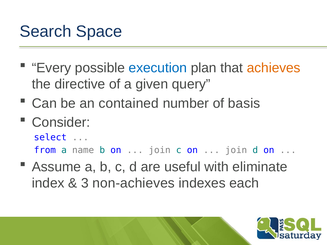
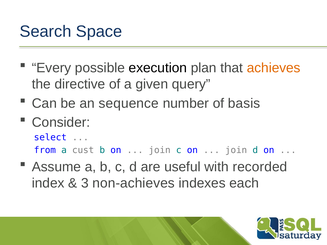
execution colour: blue -> black (158, 68)
contained: contained -> sequence (129, 103)
name: name -> cust (83, 150)
eliminate: eliminate -> recorded (260, 167)
